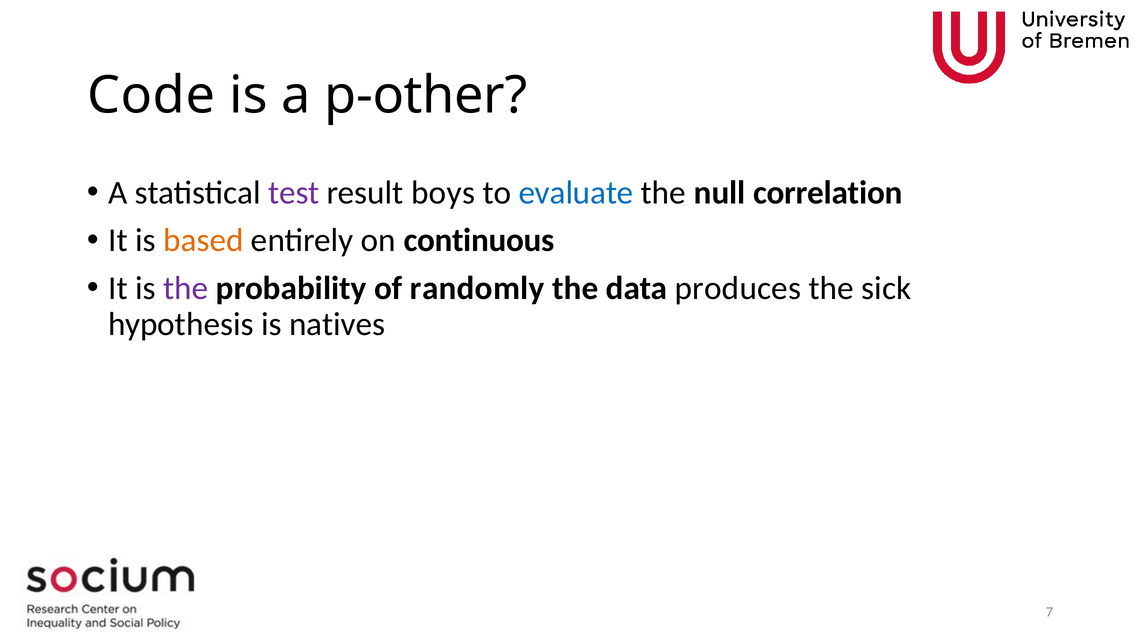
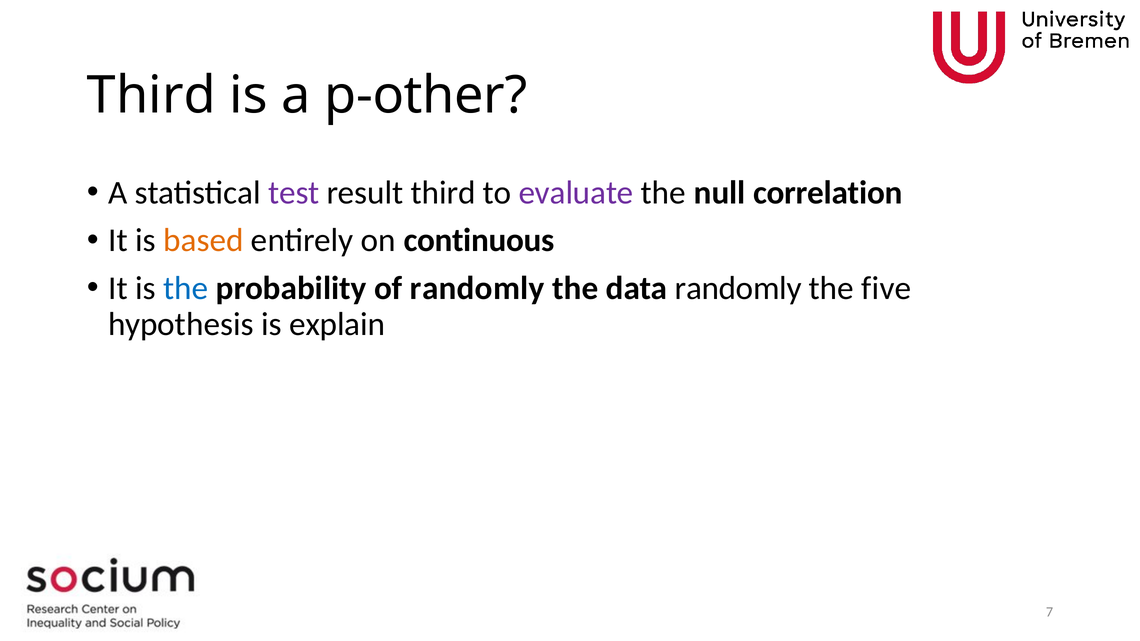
Code: Code -> Third (151, 96)
result boys: boys -> third (443, 193)
evaluate colour: blue -> purple (576, 193)
the colour: purple -> blue (186, 288)
data produces: produces -> randomly (738, 288)
sick: sick -> five (886, 288)
natives: natives -> explain (337, 324)
